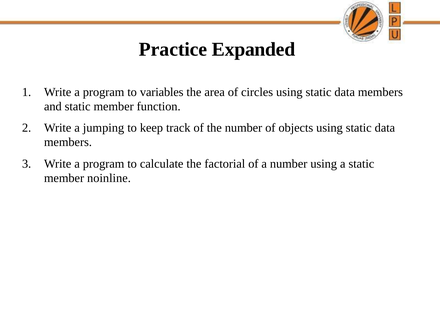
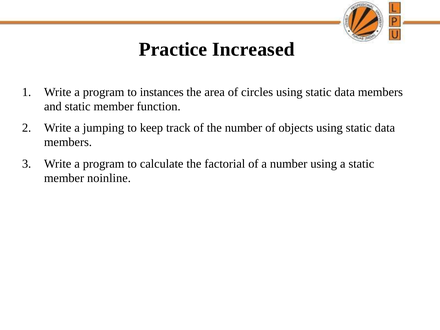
Expanded: Expanded -> Increased (253, 49)
variables: variables -> instances (162, 92)
